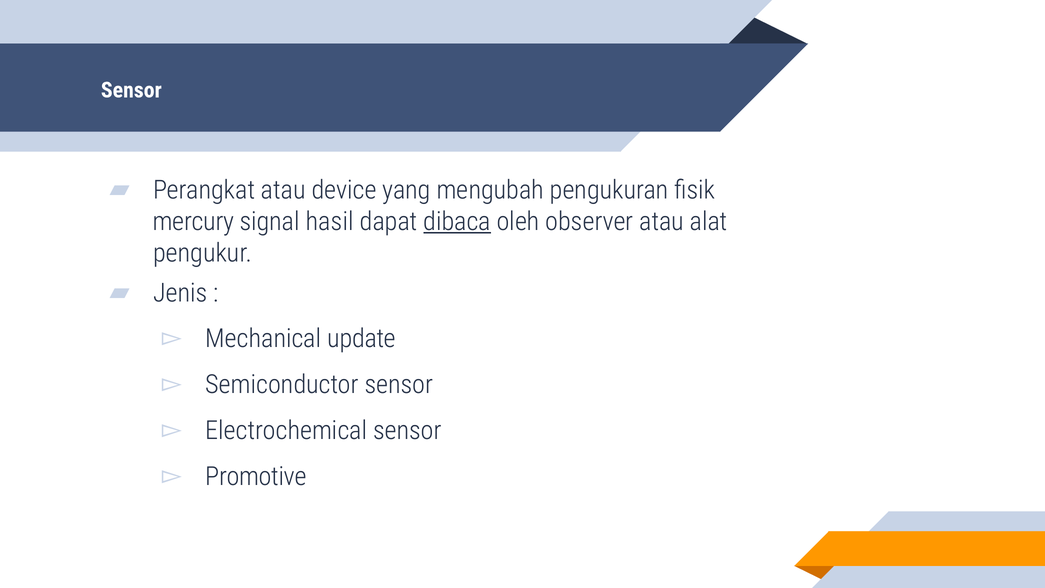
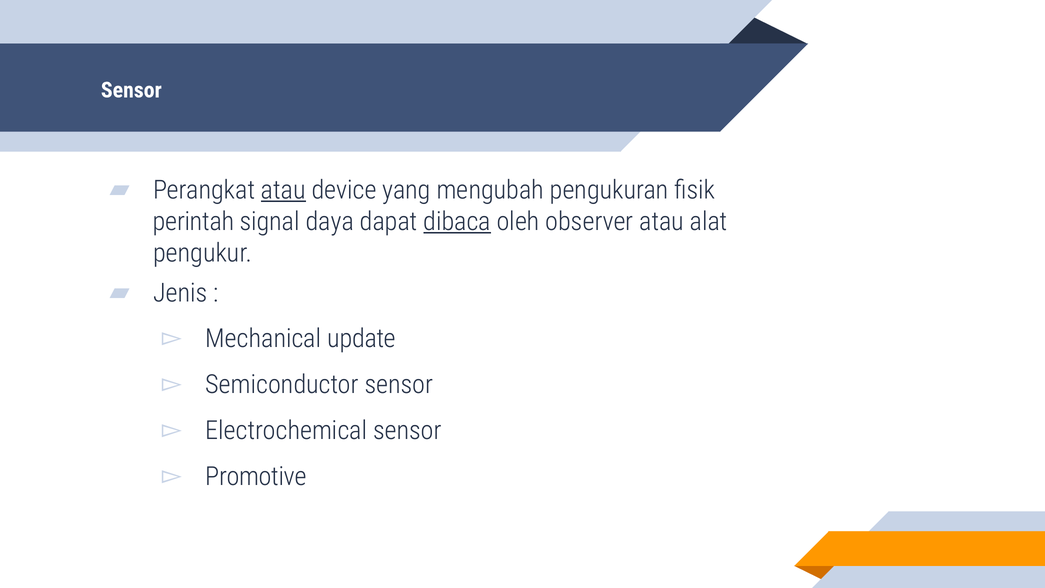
atau underline: none -> present (283, 190)
mercury: mercury -> perintah (193, 221)
hasil: hasil -> daya (330, 221)
